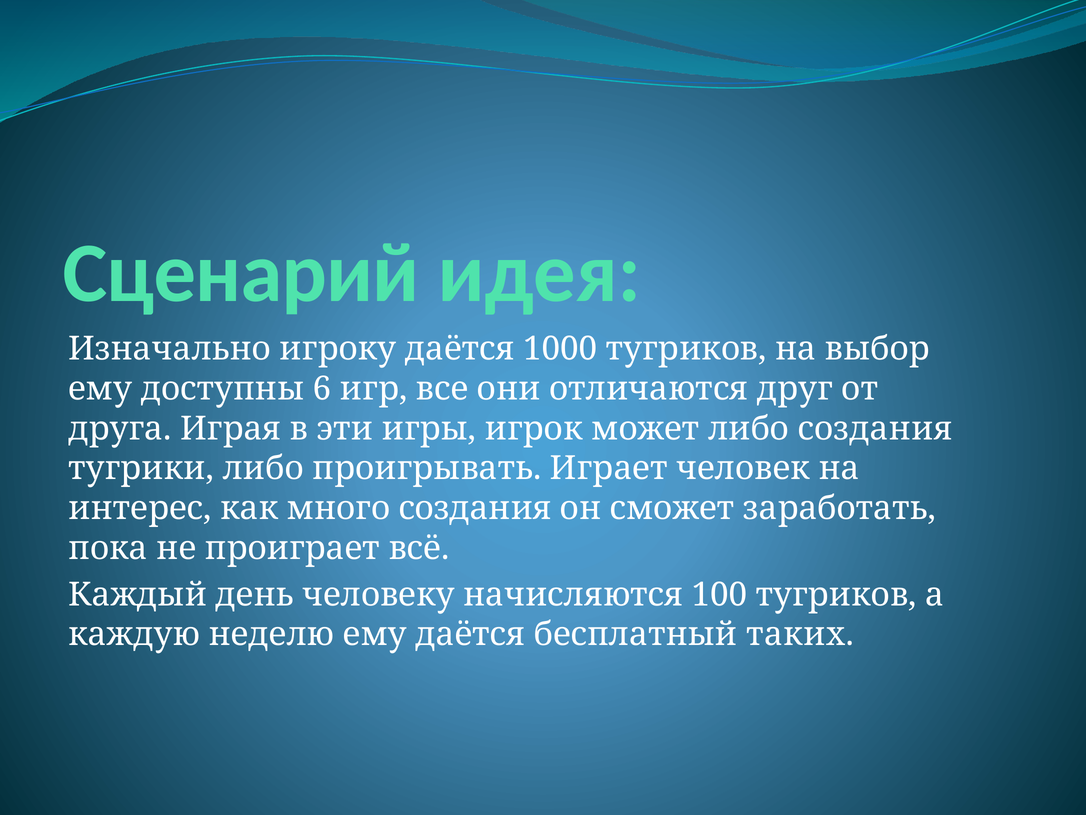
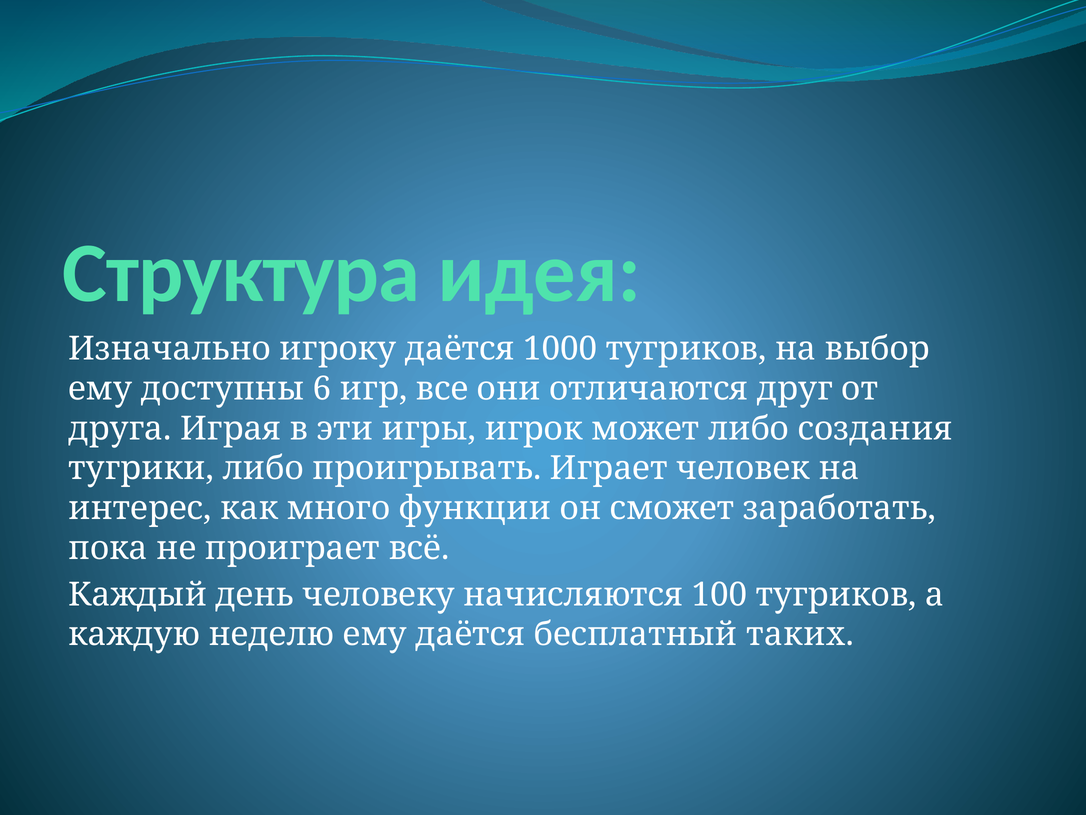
Сценарий: Сценарий -> Структура (241, 273)
много создания: создания -> функции (475, 508)
